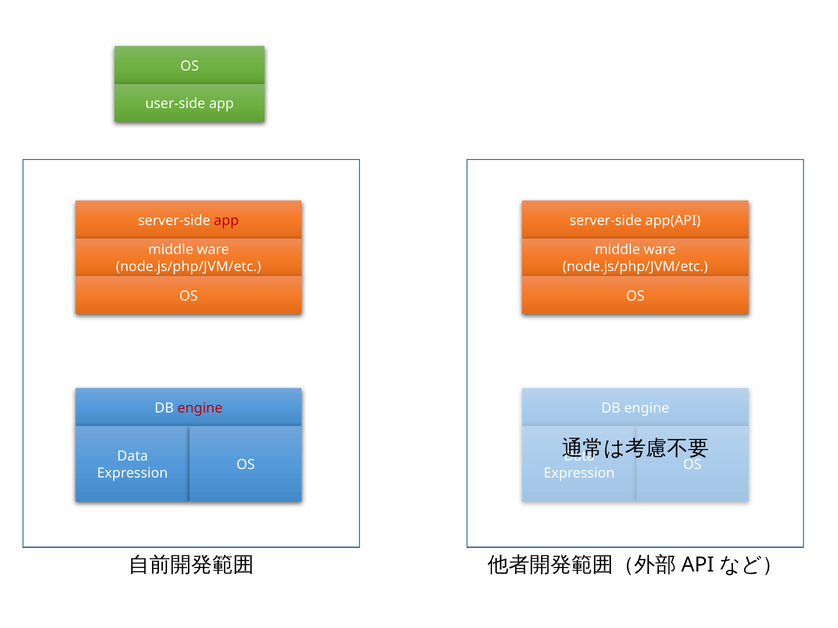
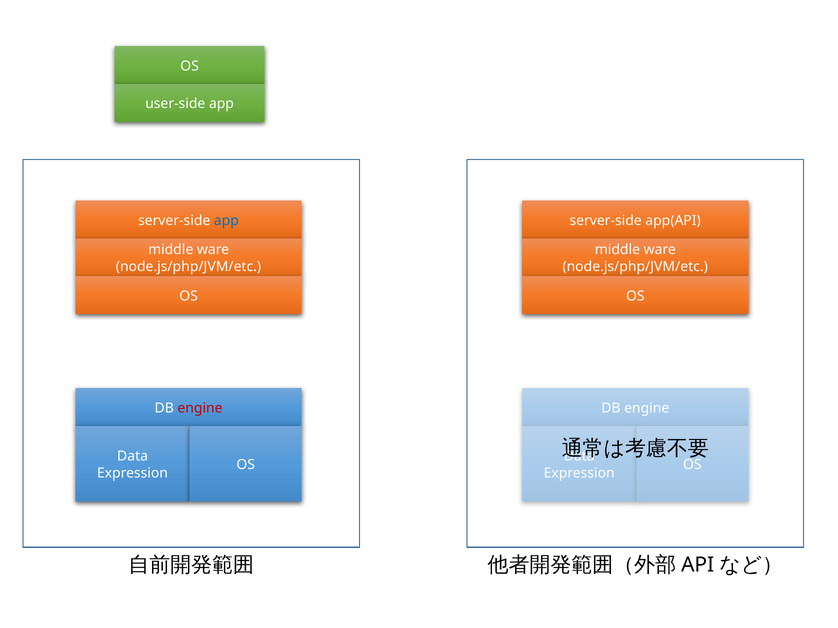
app colour: red -> blue (226, 221)
